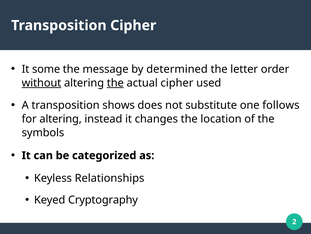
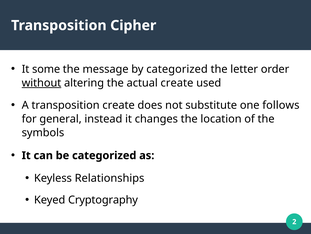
by determined: determined -> categorized (177, 69)
the underline: present -> none (115, 83)
actual cipher: cipher -> create (177, 83)
transposition shows: shows -> create (119, 105)
for altering: altering -> general (61, 119)
